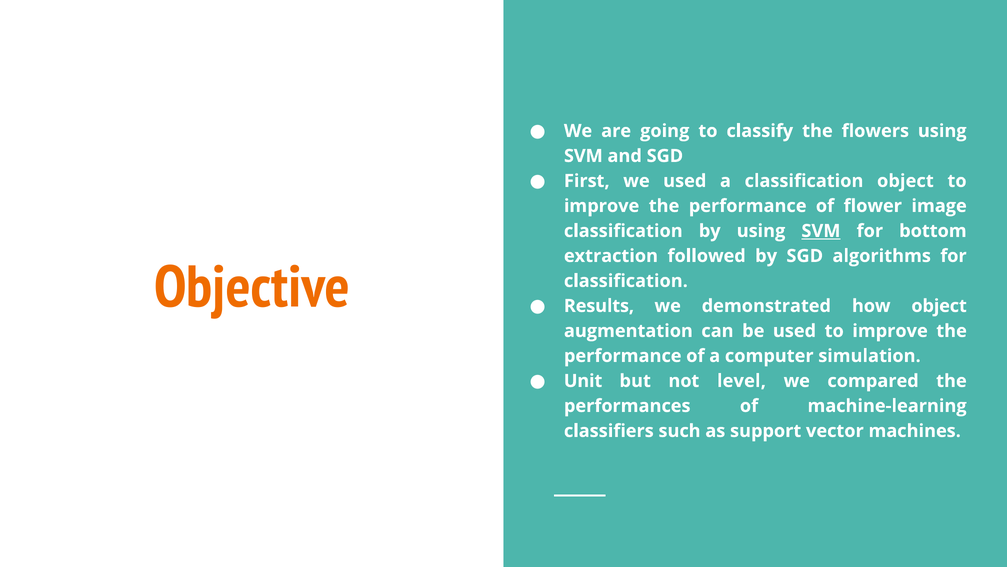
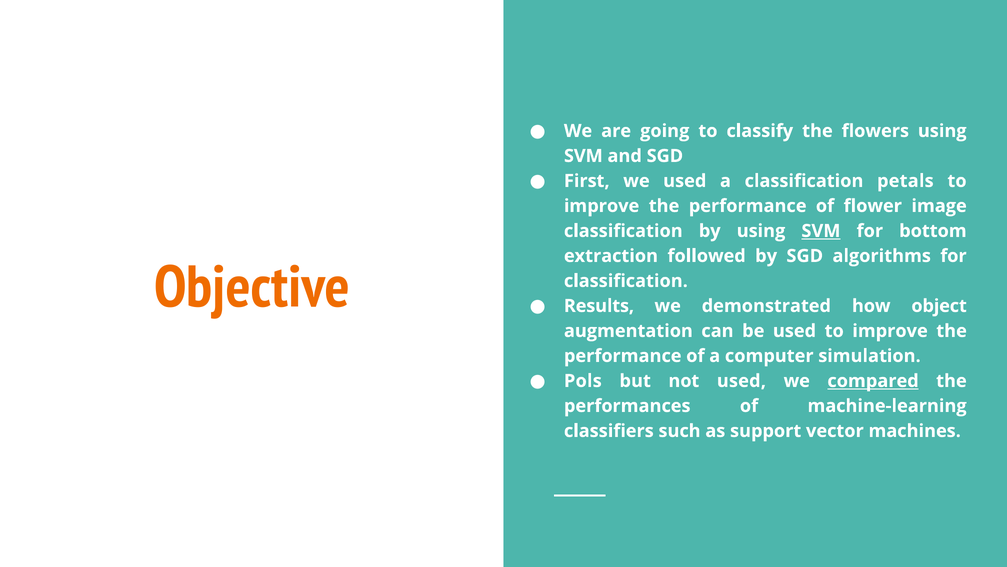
classification object: object -> petals (905, 181)
Unit: Unit -> Pols (583, 381)
not level: level -> used (741, 381)
compared underline: none -> present (873, 381)
